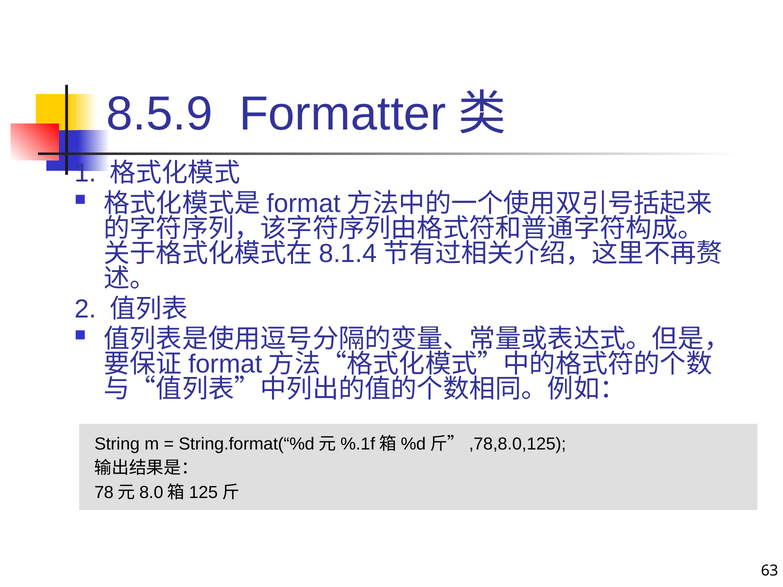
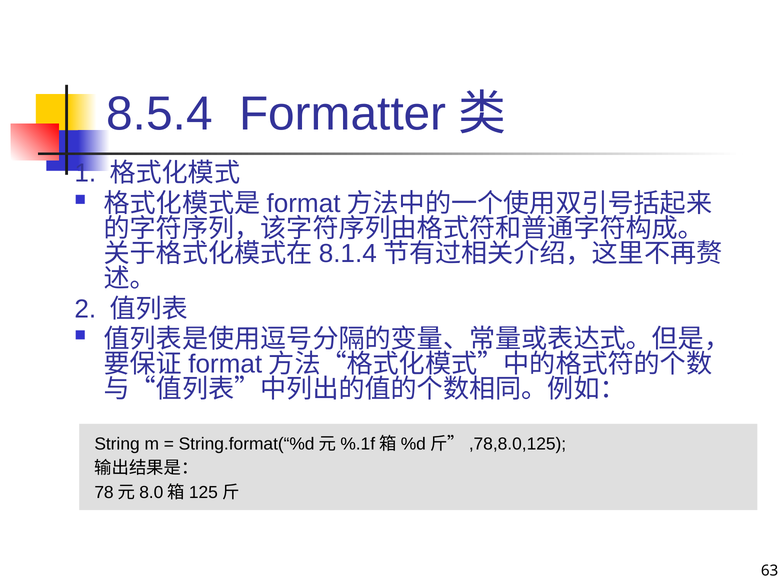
8.5.9: 8.5.9 -> 8.5.4 (160, 114)
